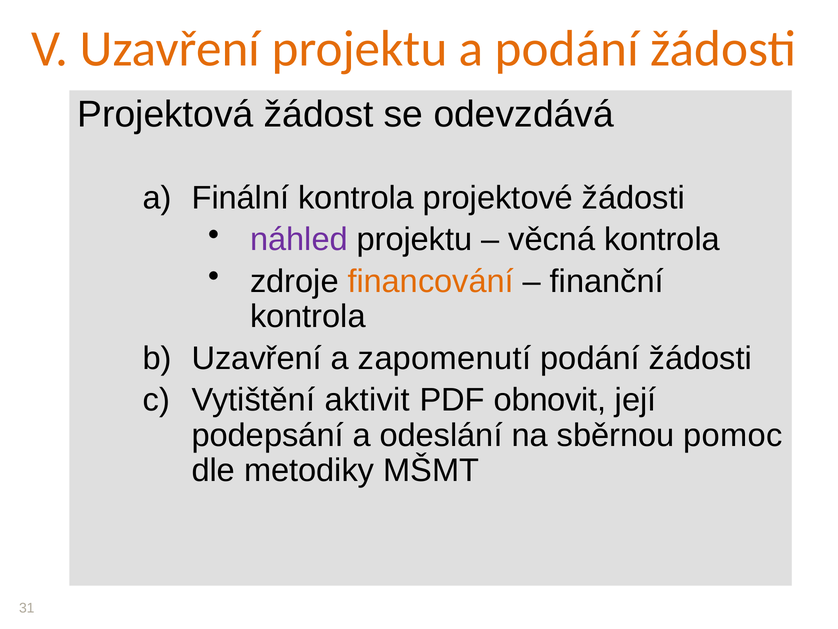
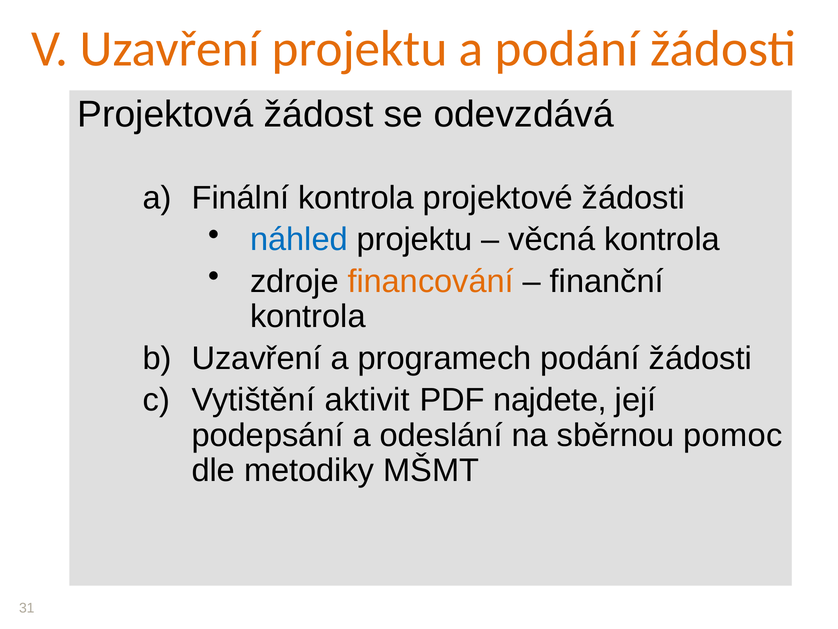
náhled colour: purple -> blue (299, 239)
zapomenutí: zapomenutí -> programech (445, 358)
obnovit: obnovit -> najdete (550, 400)
